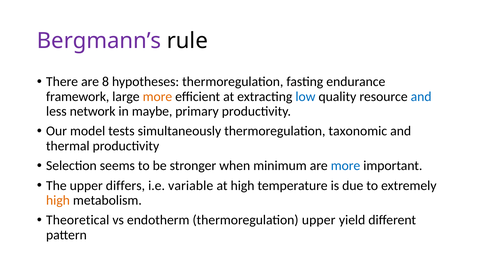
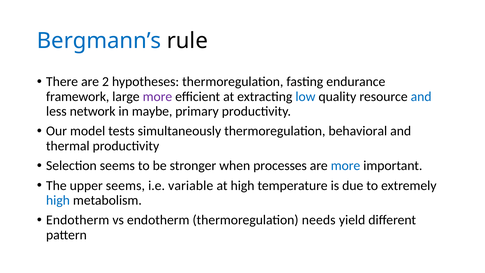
Bergmann’s colour: purple -> blue (99, 41)
8: 8 -> 2 (106, 82)
more colour: orange -> purple (157, 96)
taxonomic: taxonomic -> behavioral (358, 131)
minimum: minimum -> processes (280, 166)
upper differs: differs -> seems (125, 185)
high colour: orange -> blue (58, 200)
Theoretical: Theoretical -> Endotherm (78, 220)
thermoregulation upper: upper -> needs (319, 220)
